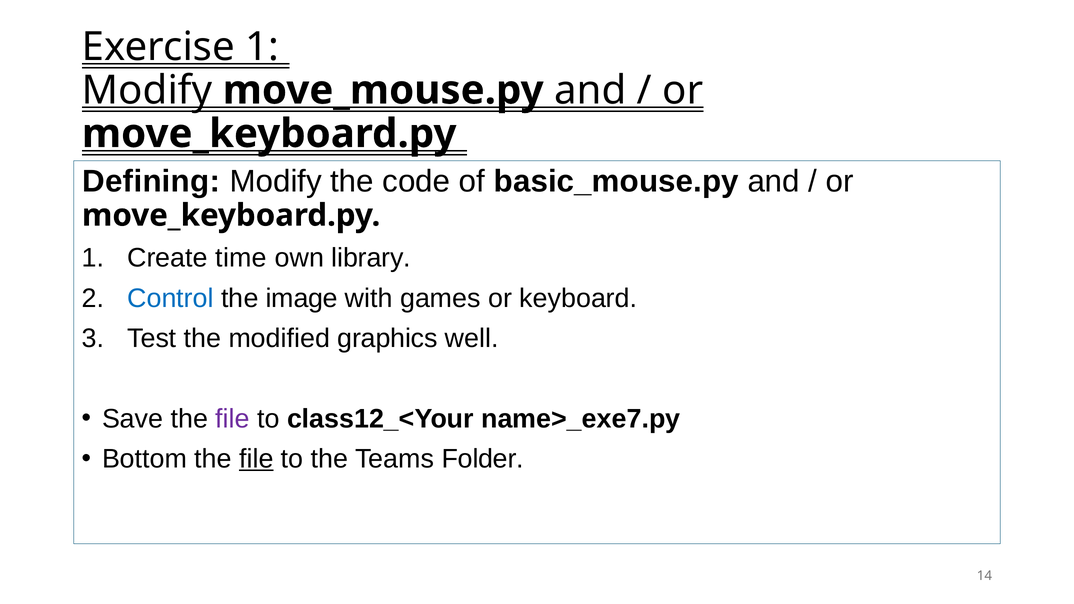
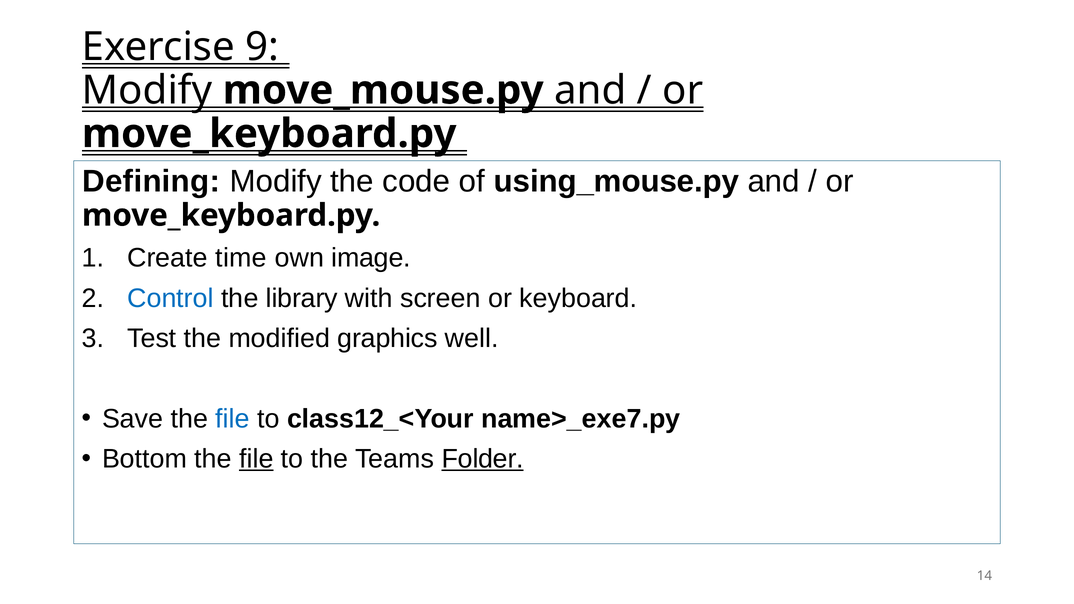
Exercise 1: 1 -> 9 (262, 47)
basic_mouse.py: basic_mouse.py -> using_mouse.py (616, 182)
library: library -> image (371, 258)
image: image -> library (302, 298)
games: games -> screen (440, 298)
file colour: purple -> blue (233, 419)
Folder underline: none -> present (483, 459)
